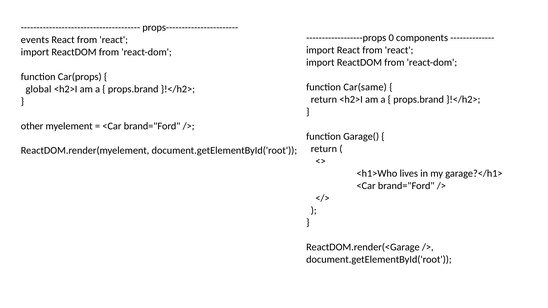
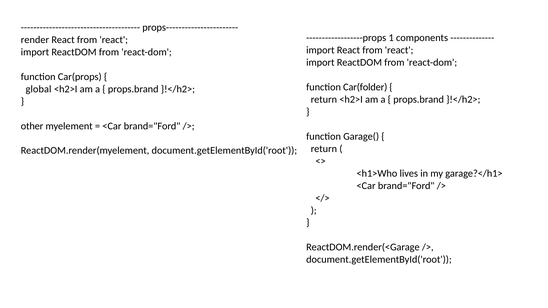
0: 0 -> 1 (391, 38)
events: events -> render (35, 40)
Car(same: Car(same -> Car(folder (365, 87)
